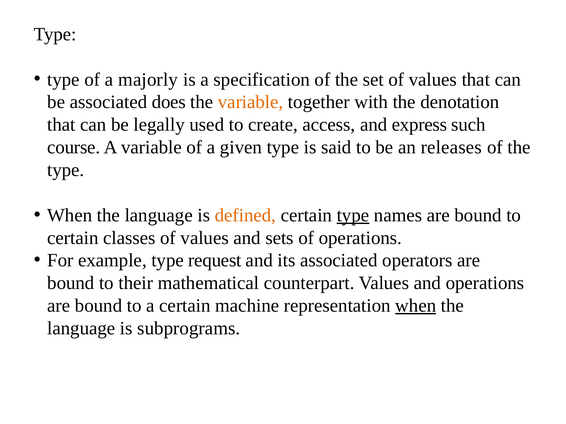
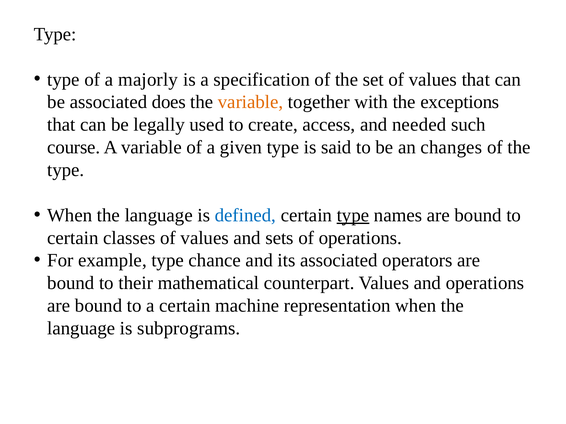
denotation: denotation -> exceptions (460, 102)
express: express -> needed (419, 125)
releases: releases -> changes (451, 148)
defined colour: orange -> blue (245, 215)
request: request -> chance (215, 261)
when underline: present -> none (416, 306)
